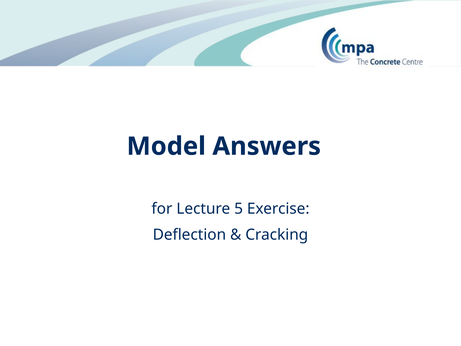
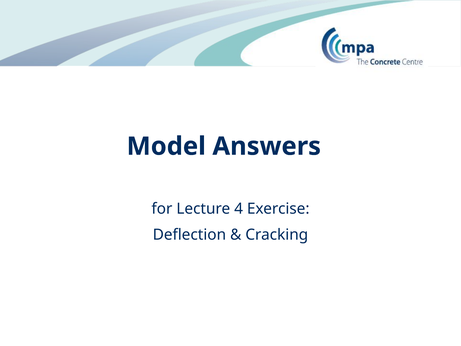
5: 5 -> 4 (239, 209)
